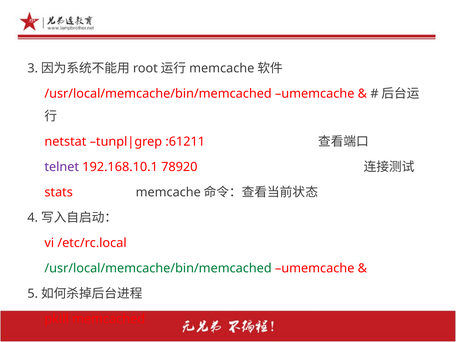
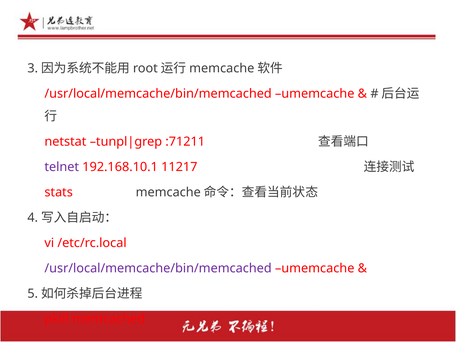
:61211: :61211 -> :71211 (185, 142)
78920: 78920 -> 11217 (179, 167)
/usr/local/memcache/bin/memcached colour: green -> purple (158, 268)
